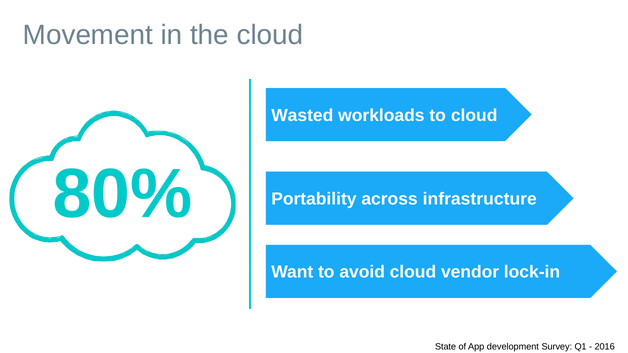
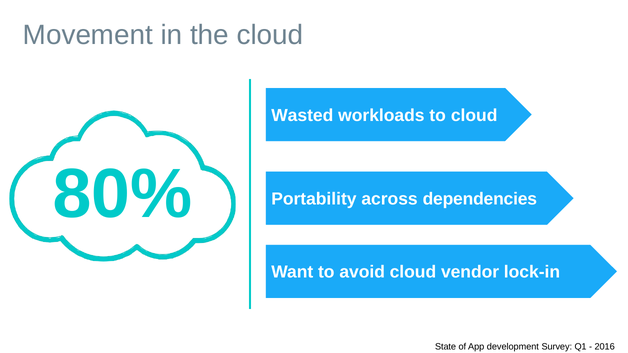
infrastructure: infrastructure -> dependencies (480, 199)
